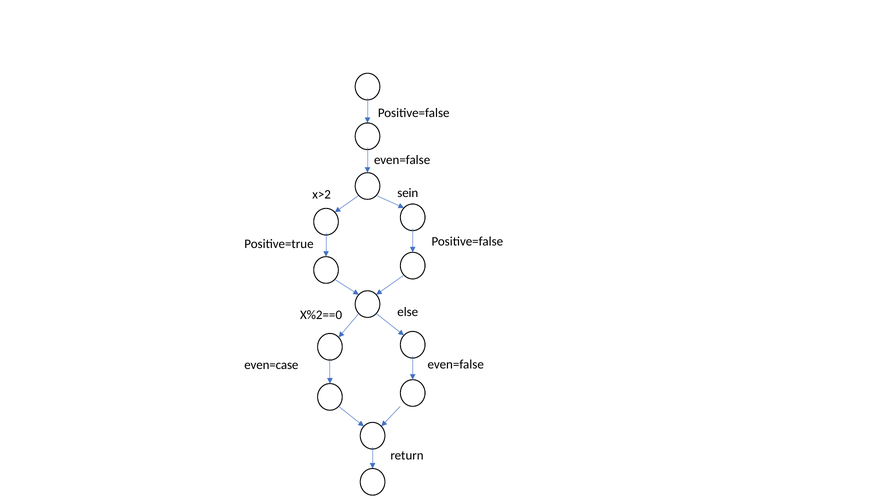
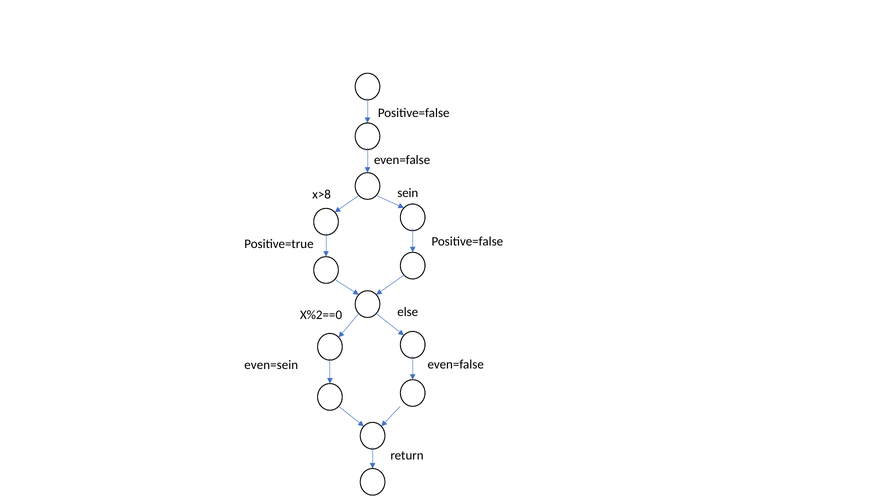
x>2: x>2 -> x>8 (322, 194)
even=case: even=case -> even=sein (271, 365)
